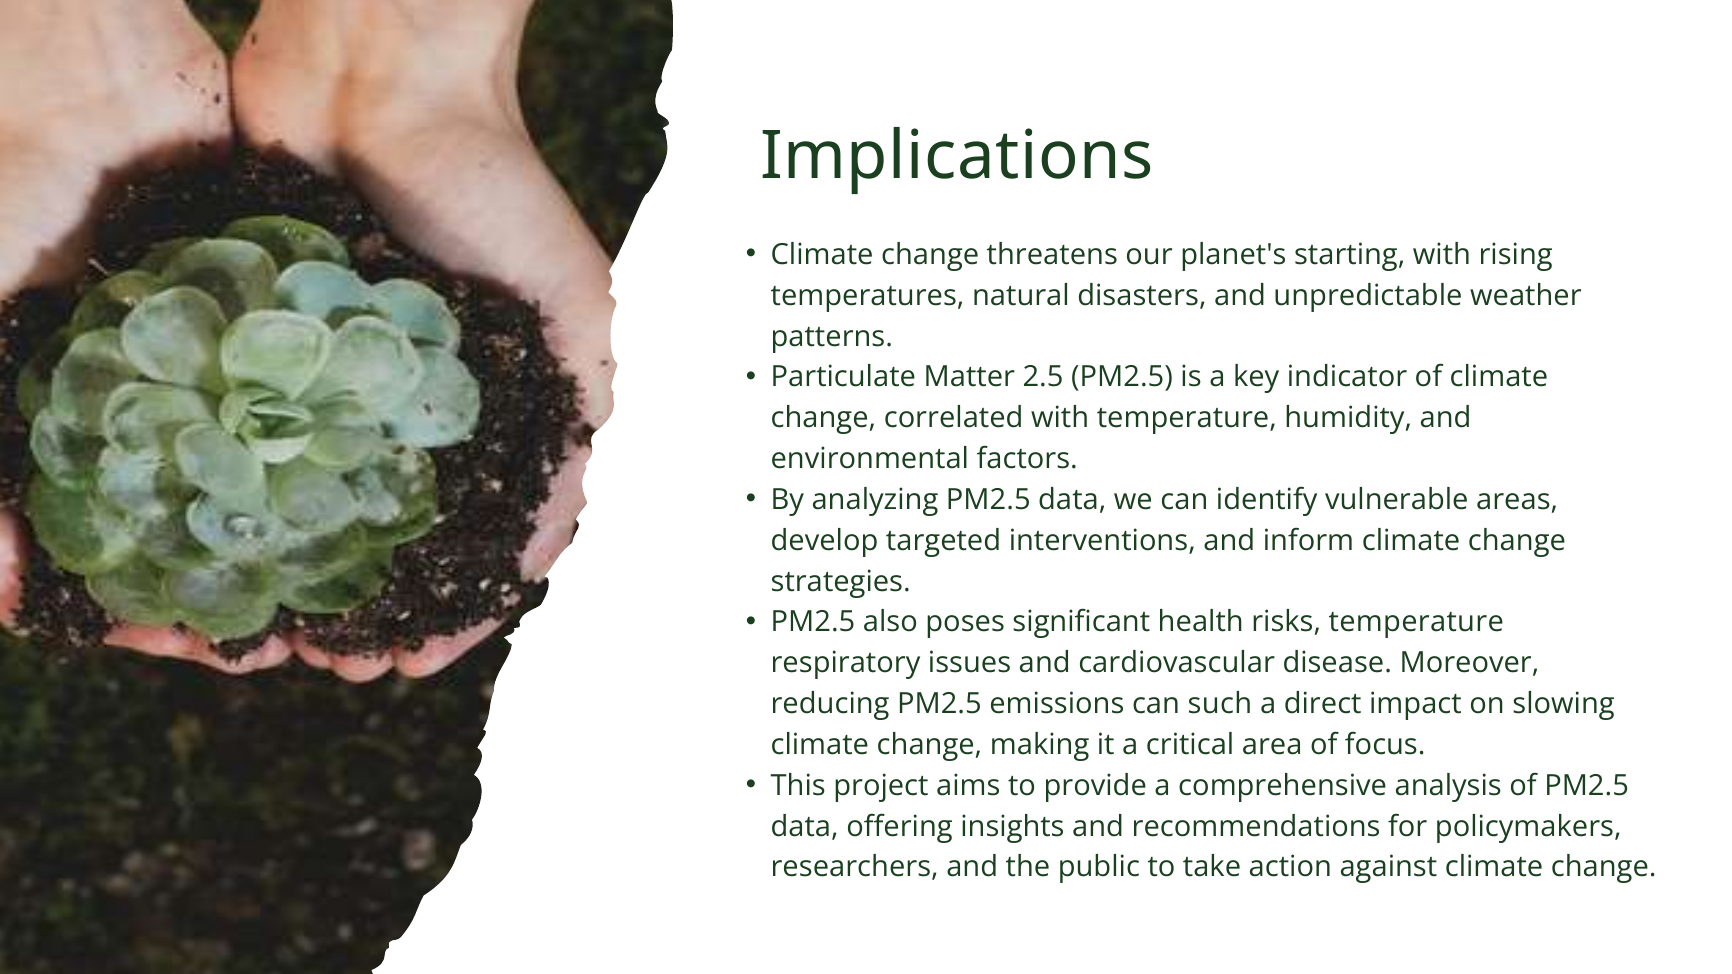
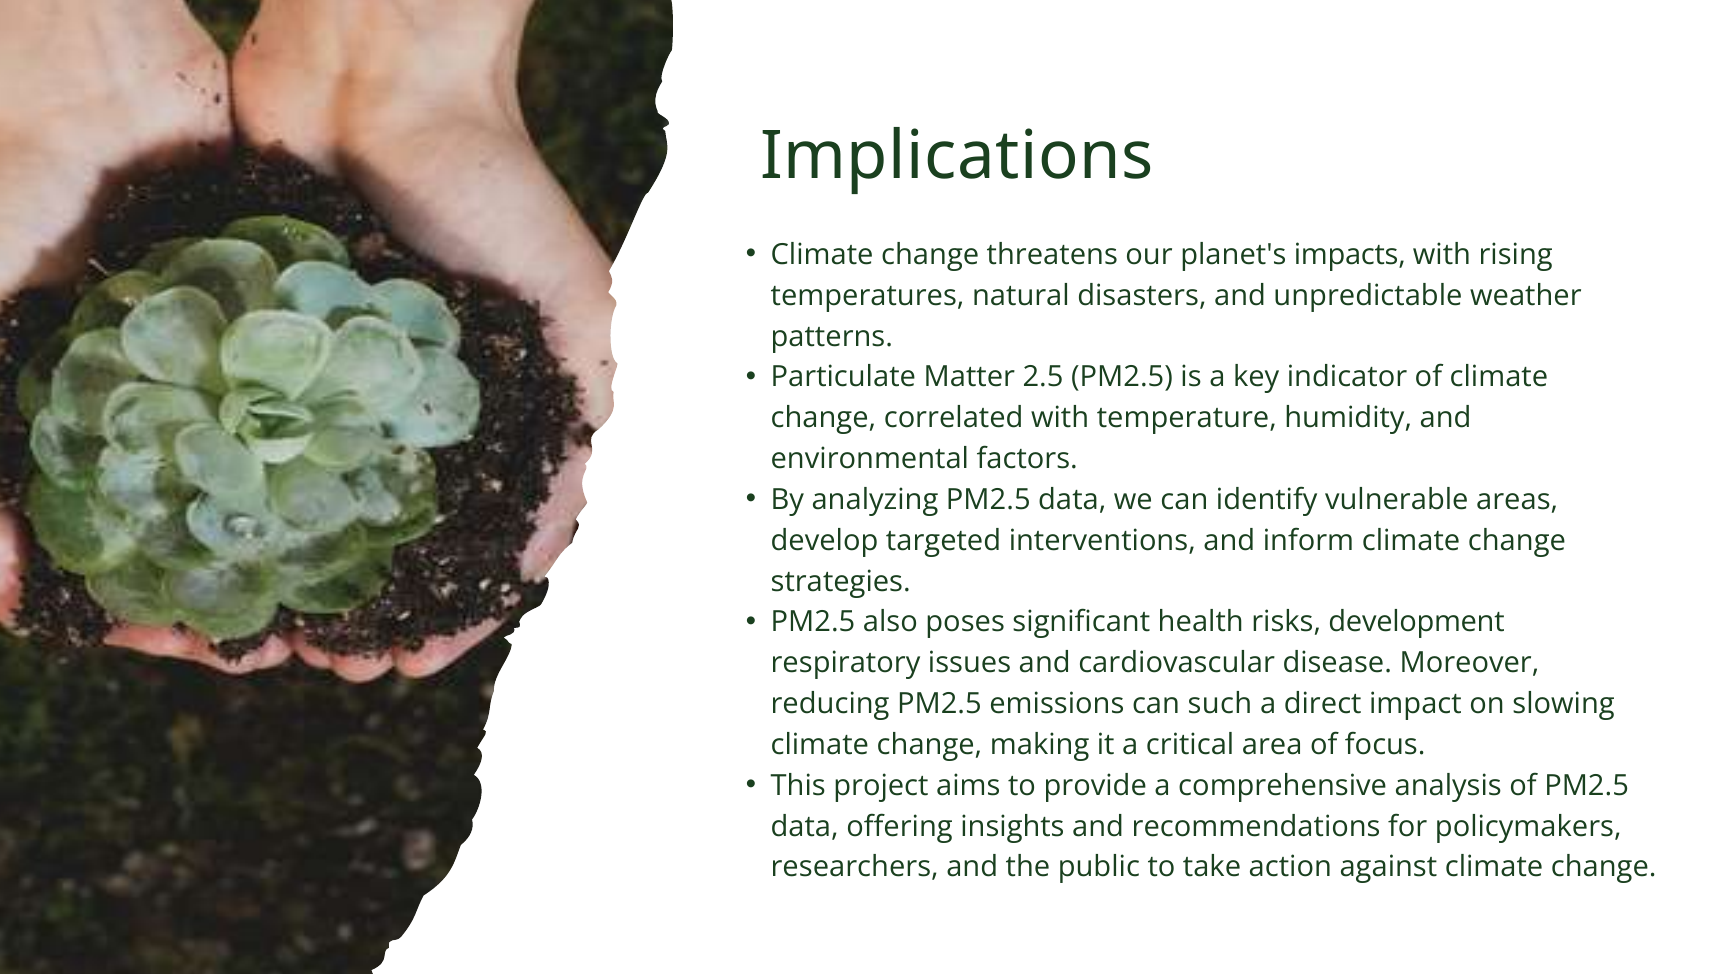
starting: starting -> impacts (1350, 255)
risks temperature: temperature -> development (1417, 623)
